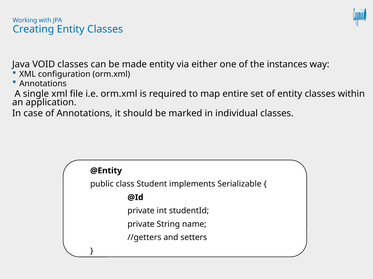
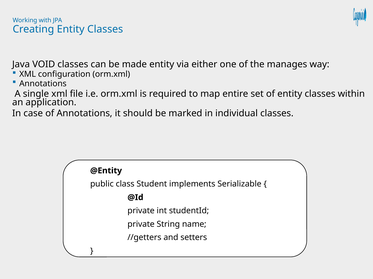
instances: instances -> manages (287, 65)
